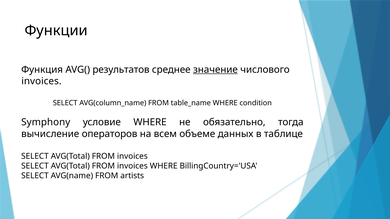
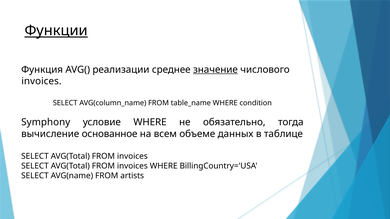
Функции underline: none -> present (56, 31)
результатов: результатов -> реализации (121, 70)
операторов: операторов -> основанное (110, 134)
